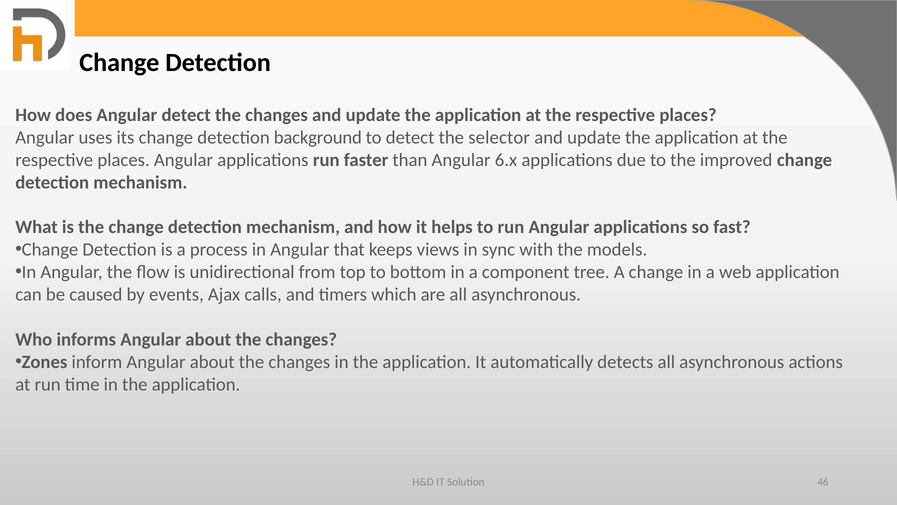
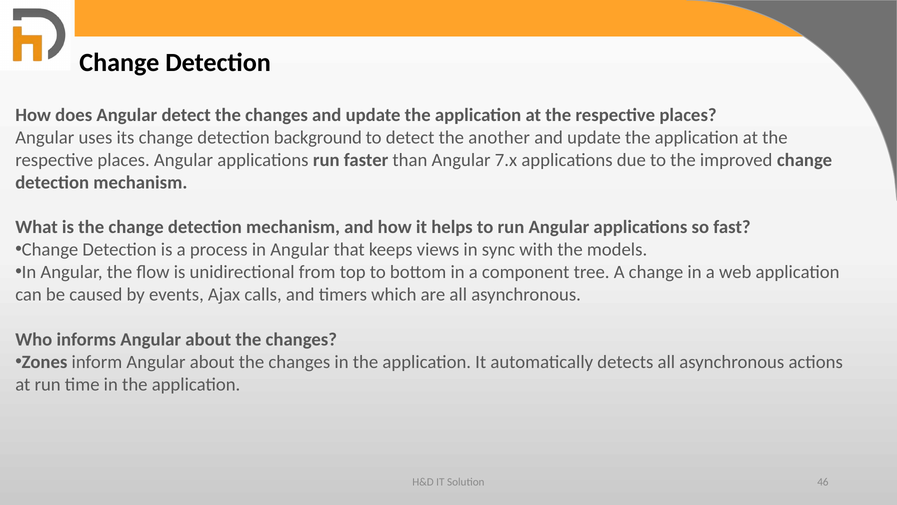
selector: selector -> another (499, 137)
6.x: 6.x -> 7.x (506, 160)
